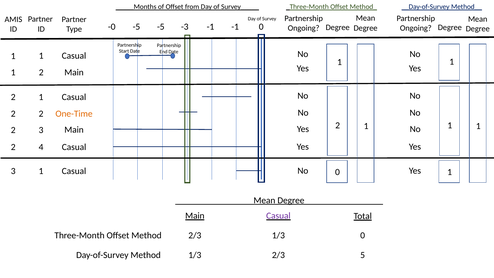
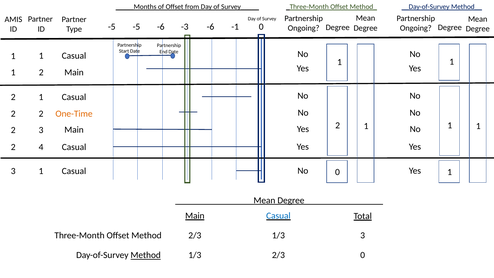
-0: -0 -> -5 (112, 27)
-5: -5 -> -6 (161, 27)
-1: -1 -> -6 (210, 27)
Casual colour: purple -> blue (278, 216)
1/3 0: 0 -> 3 (363, 235)
Method underline: none -> present (146, 255)
2/3 5: 5 -> 0 (363, 255)
